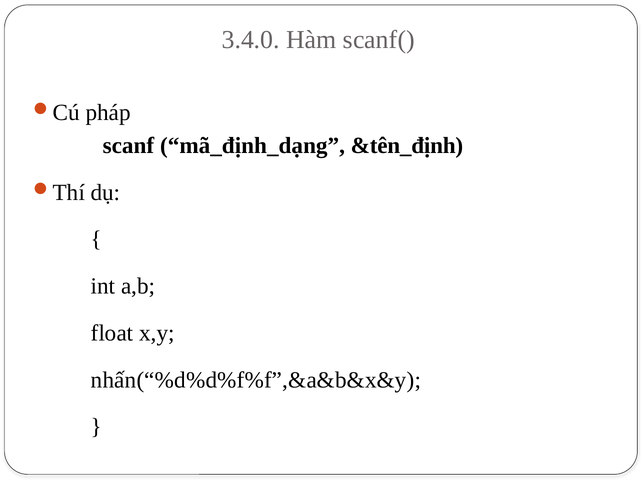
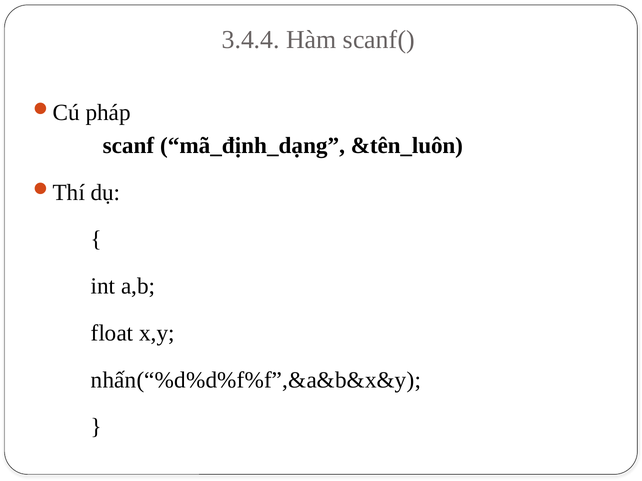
3.4.0: 3.4.0 -> 3.4.4 (251, 40)
&tên_định: &tên_định -> &tên_luôn (407, 146)
